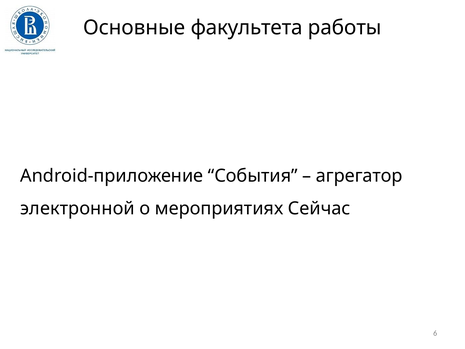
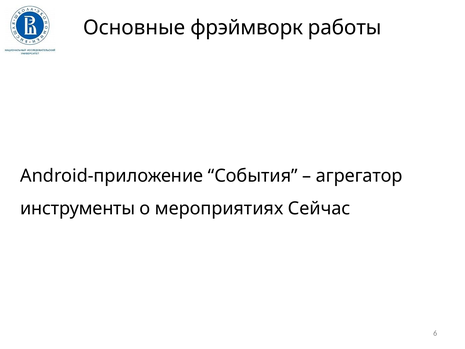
факультета: факультета -> фрэймворк (247, 28)
электронной: электронной -> инструменты (78, 208)
